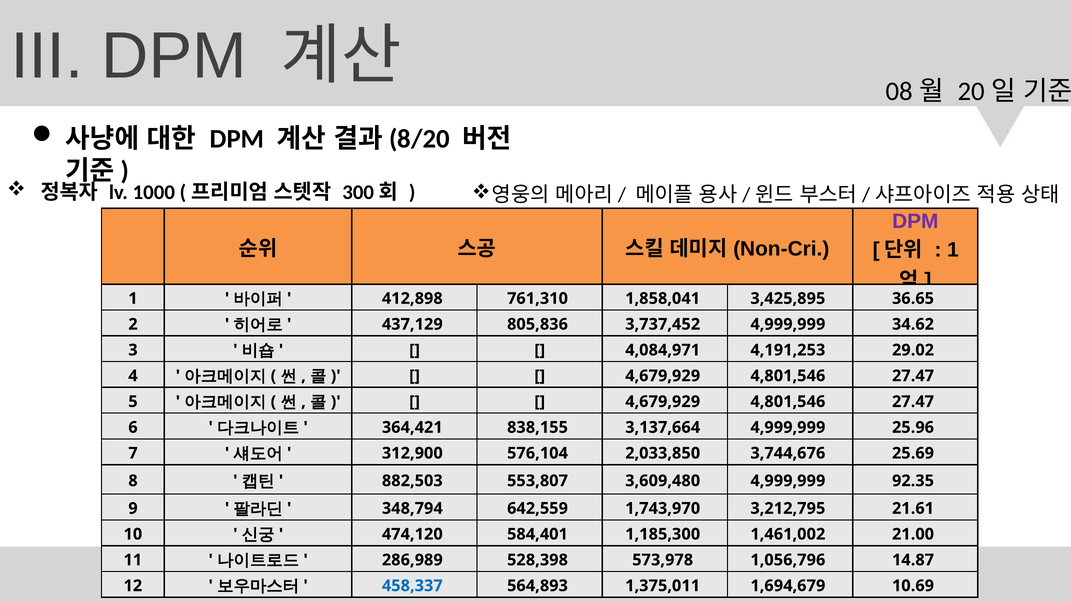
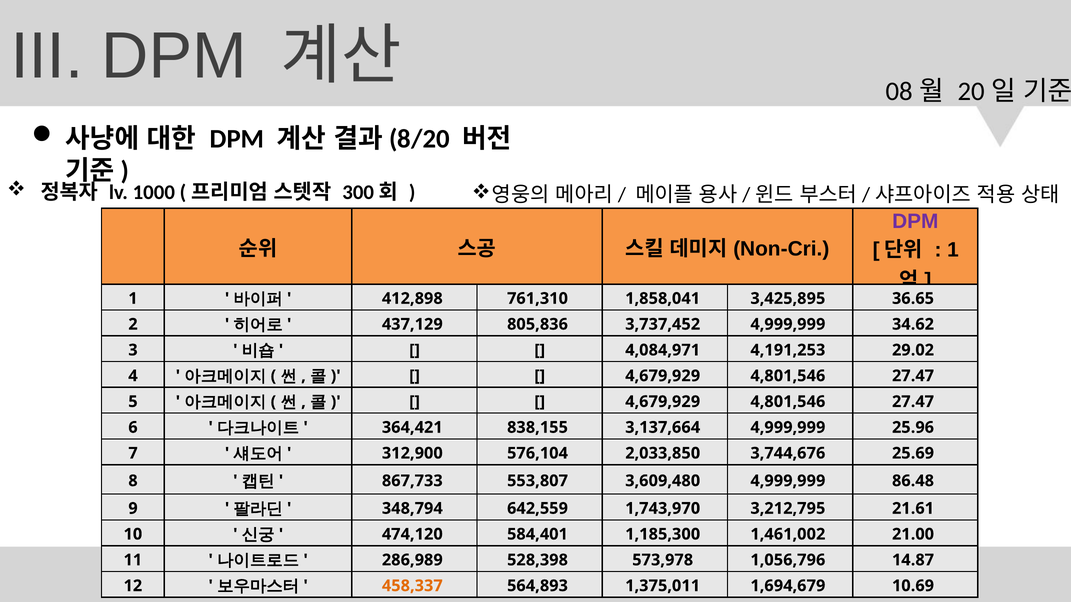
882,503: 882,503 -> 867,733 (412, 481)
92.35: 92.35 -> 86.48 (913, 481)
458,337 colour: blue -> orange (412, 586)
